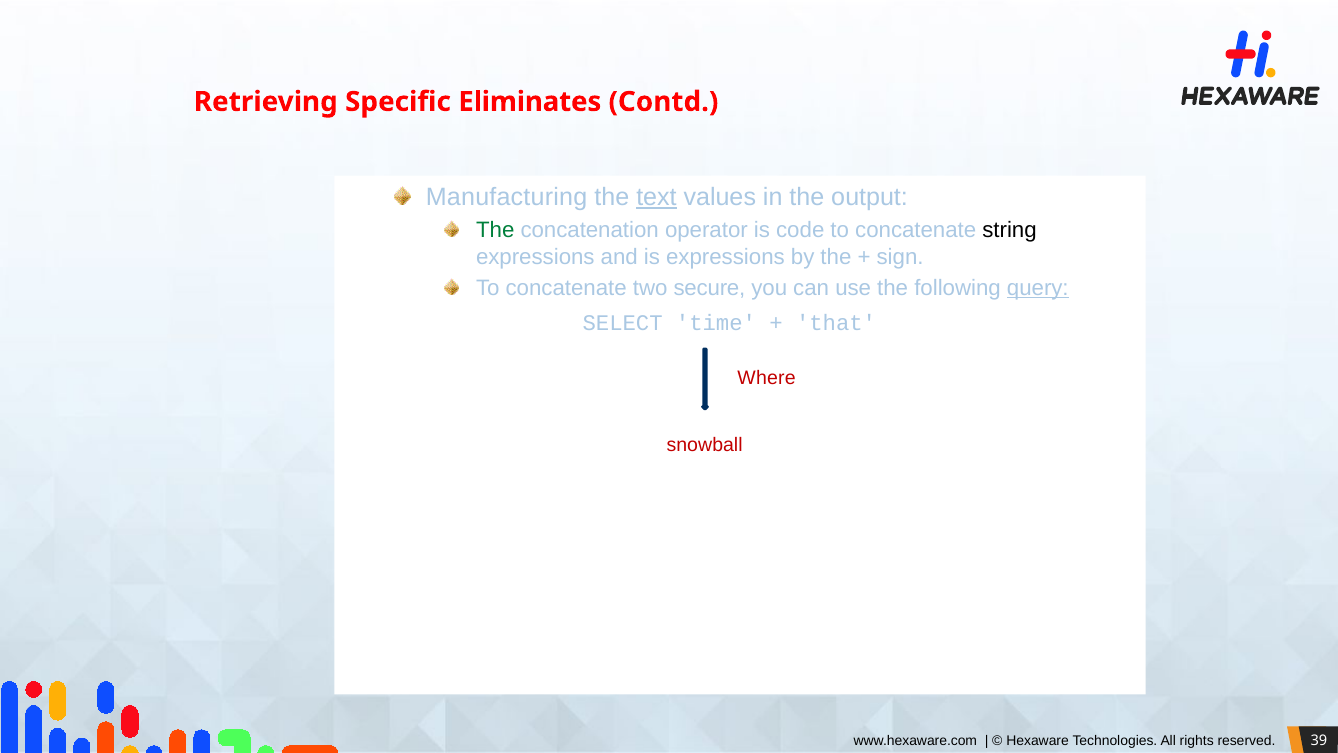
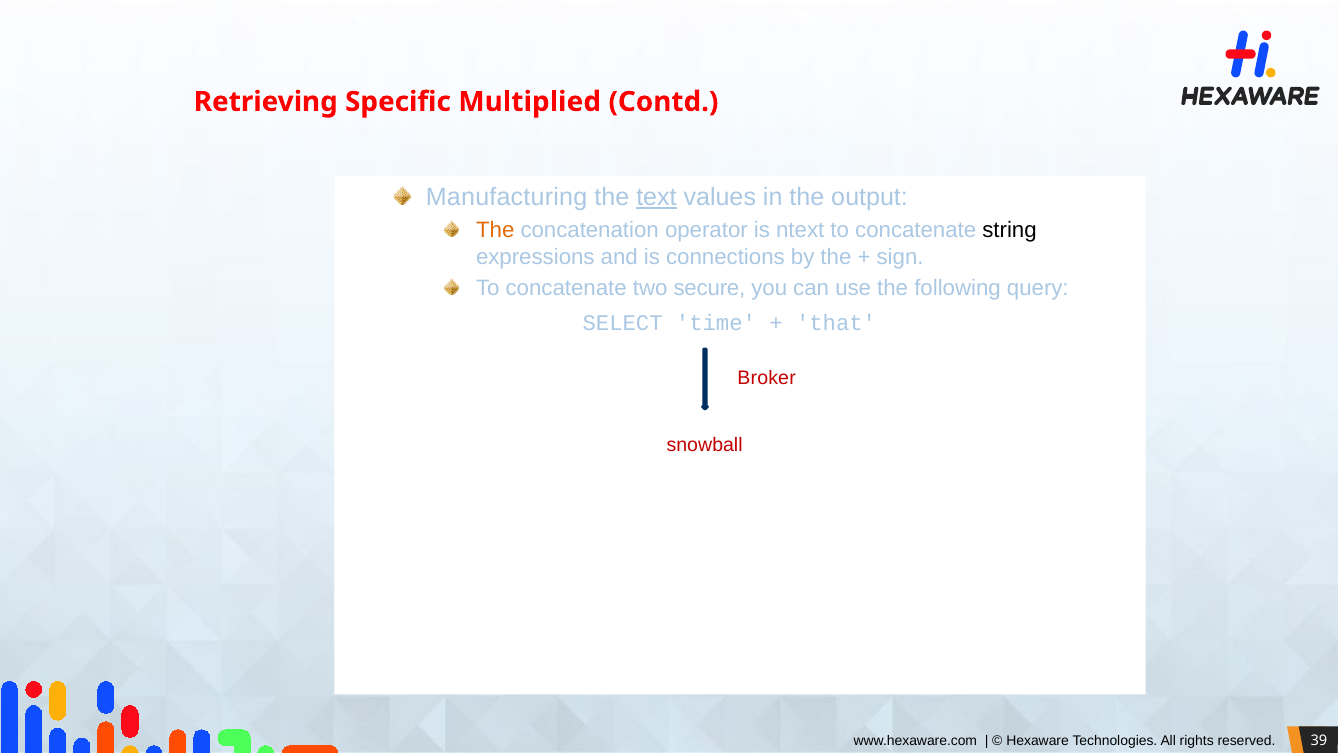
Eliminates: Eliminates -> Multiplied (530, 102)
The colour: green -> orange (495, 230)
code: code -> ntext (800, 230)
is expressions: expressions -> connections (725, 257)
query underline: present -> none (1038, 288)
Where: Where -> Broker (767, 378)
